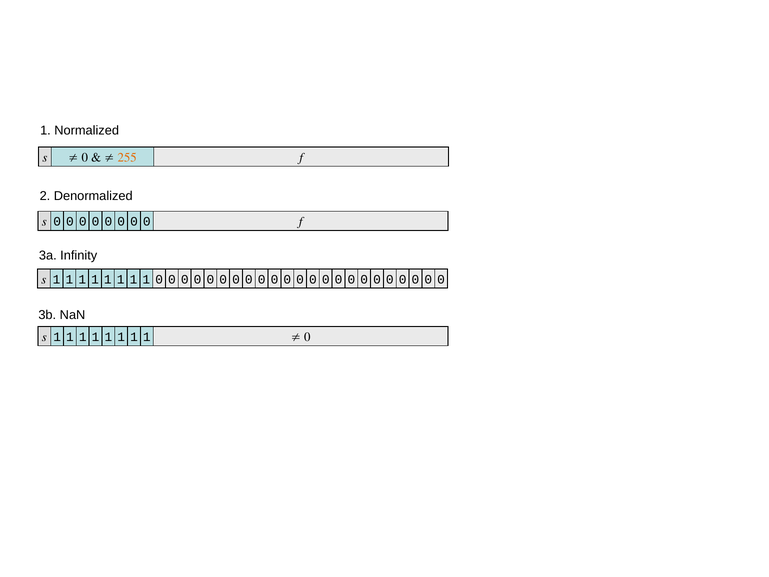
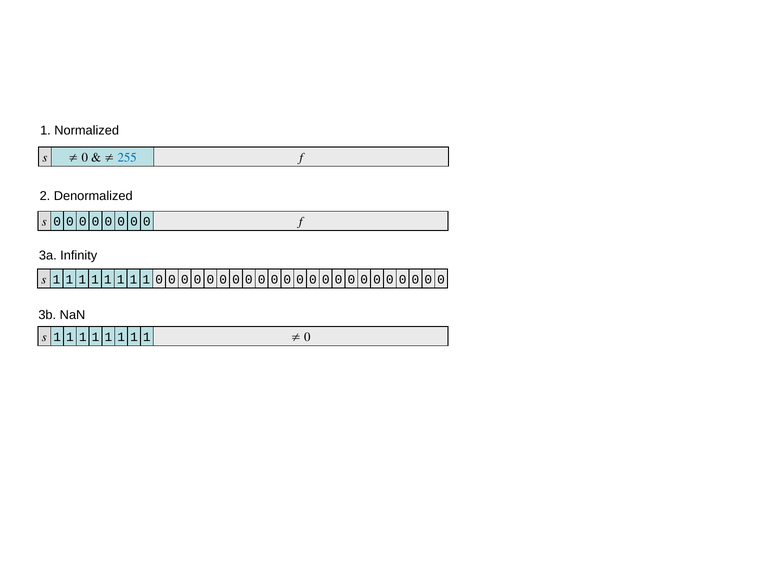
255 colour: orange -> blue (127, 157)
